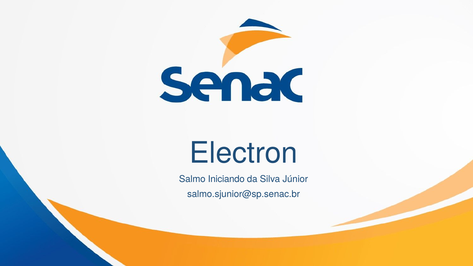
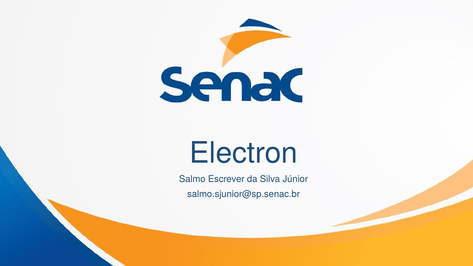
Iniciando: Iniciando -> Escrever (226, 179)
